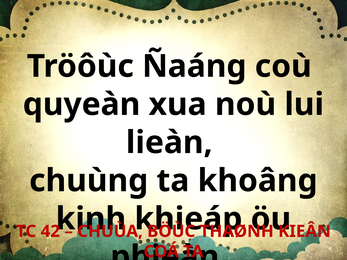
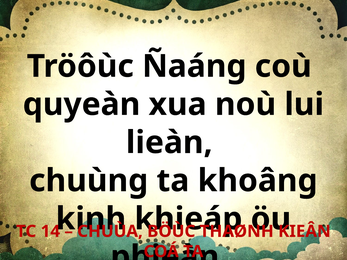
42: 42 -> 14 (50, 232)
